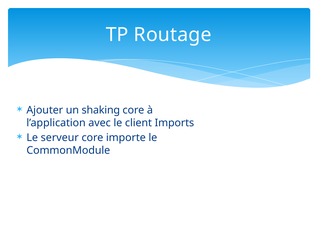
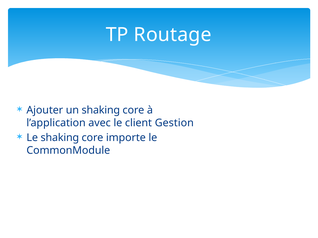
Imports: Imports -> Gestion (174, 123)
Le serveur: serveur -> shaking (60, 138)
